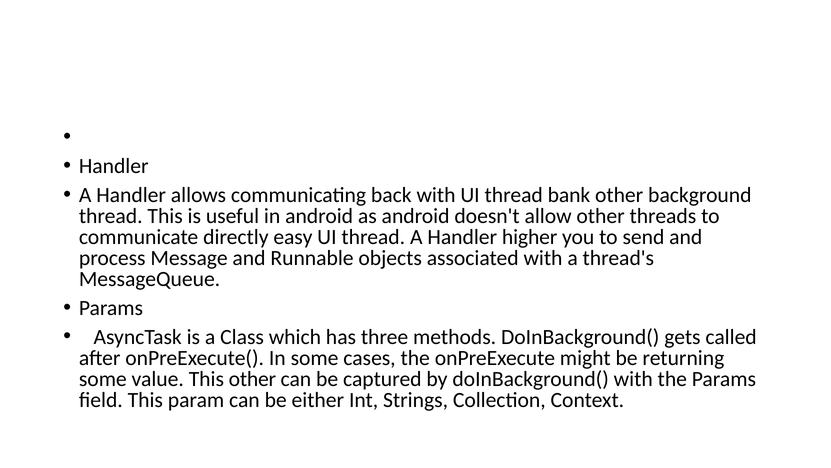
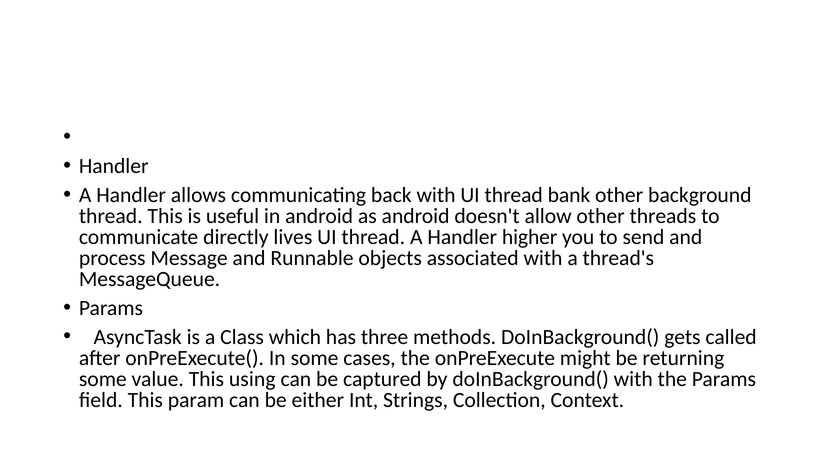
easy: easy -> lives (293, 237)
This other: other -> using (252, 379)
